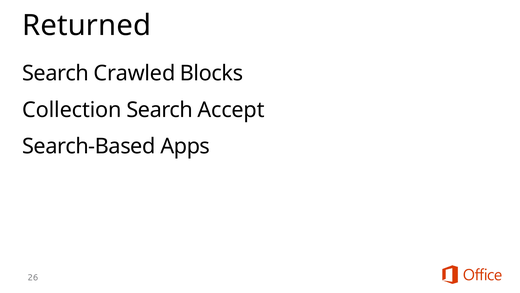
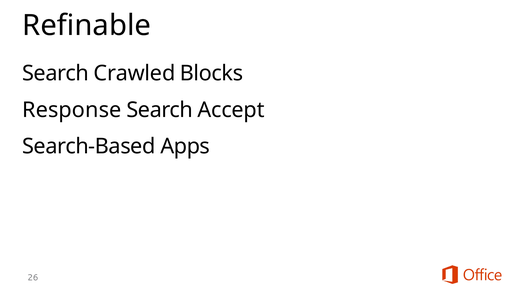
Returned: Returned -> Refinable (87, 25)
Collection: Collection -> Response (72, 110)
